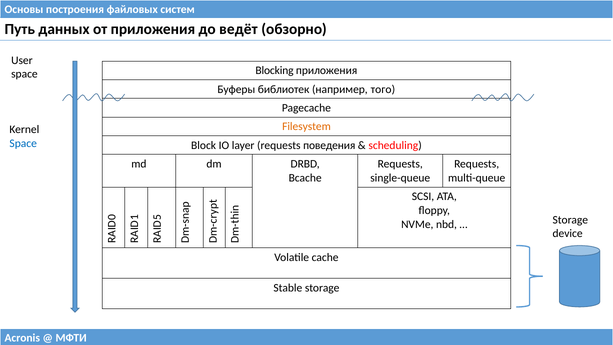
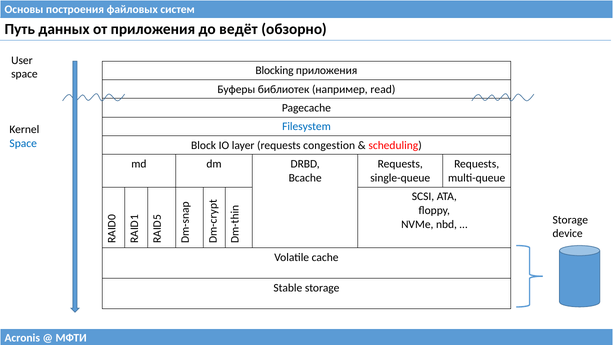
того: того -> read (383, 89)
Filesystem colour: orange -> blue (306, 126)
поведения: поведения -> congestion (329, 145)
